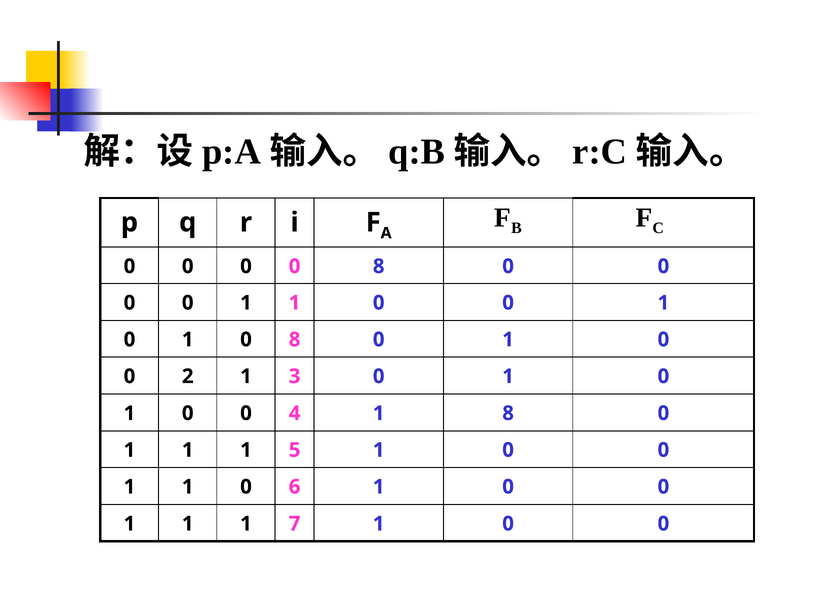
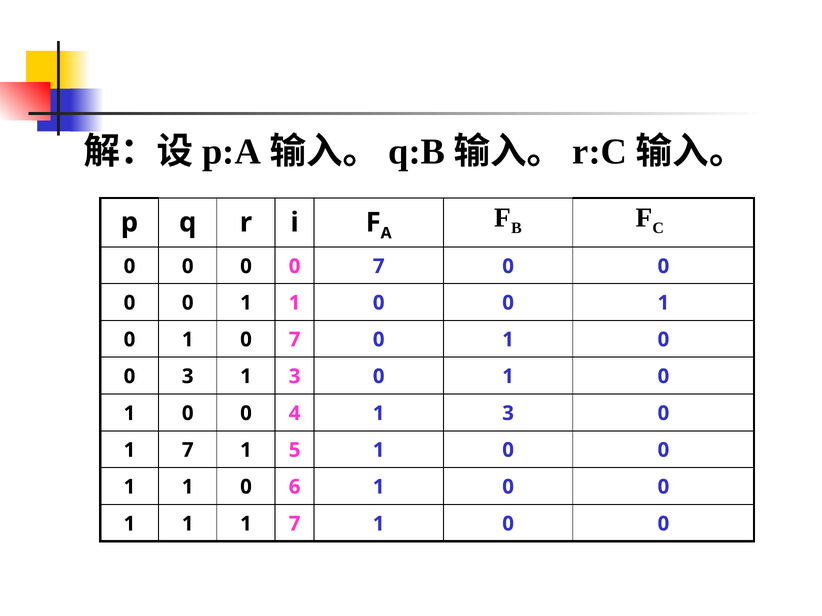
0 0 8: 8 -> 7 (379, 267)
1 0 8: 8 -> 7 (295, 340)
0 2: 2 -> 3 (188, 377)
4 1 8: 8 -> 3 (508, 414)
1: 1 -> 7 (188, 450)
